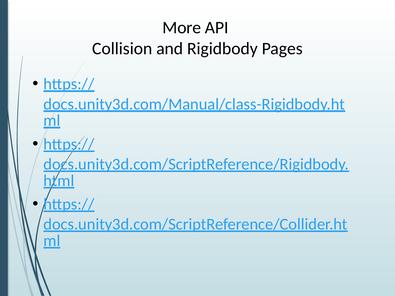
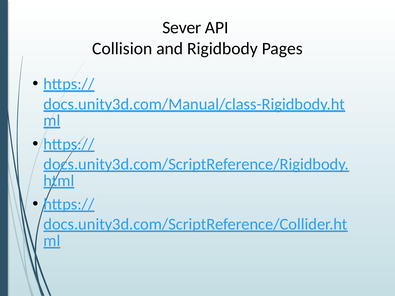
More: More -> Sever (182, 28)
